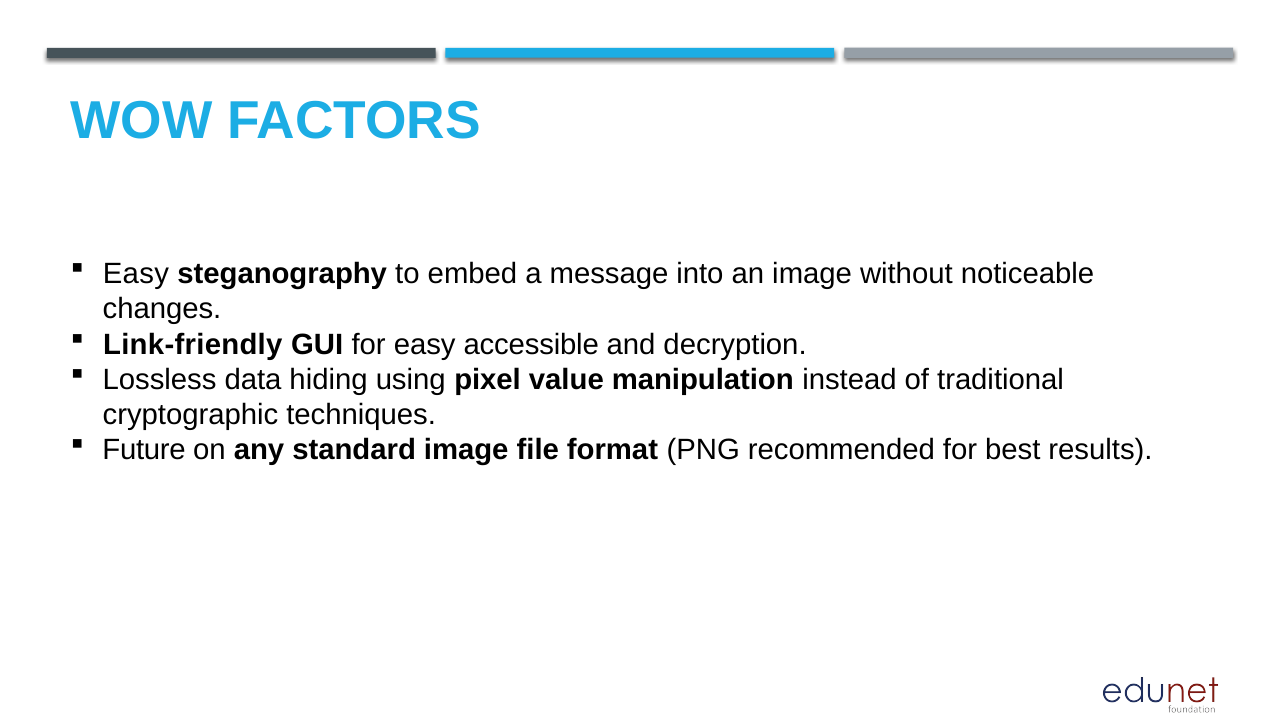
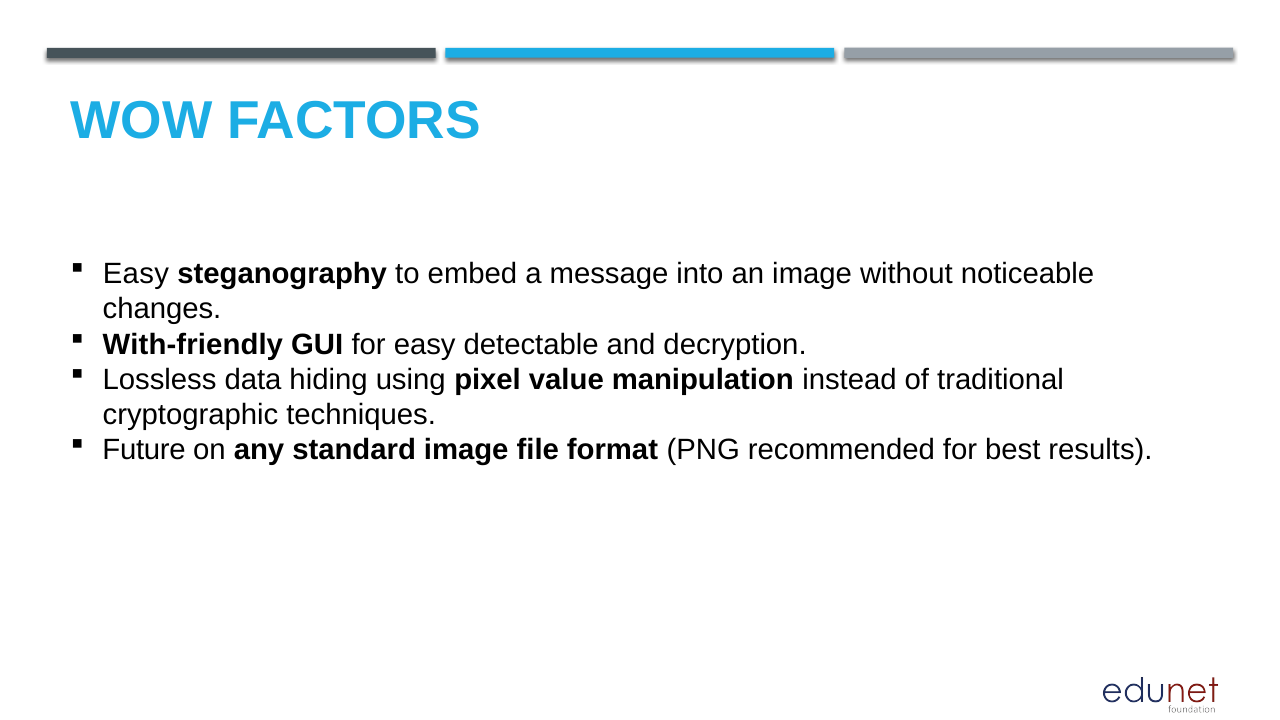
Link-friendly: Link-friendly -> With-friendly (193, 344)
accessible: accessible -> detectable (531, 344)
